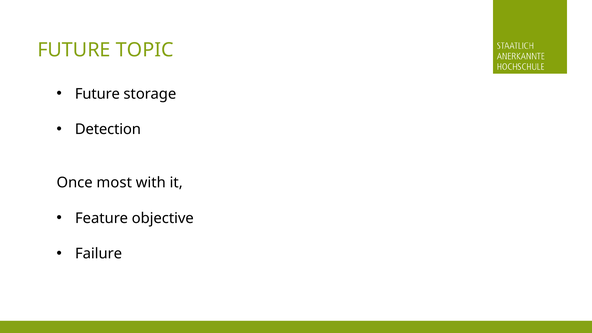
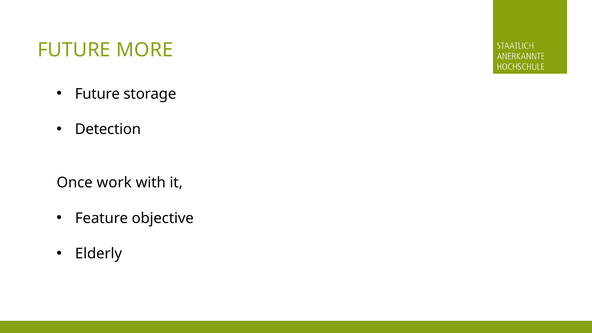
TOPIC: TOPIC -> MORE (145, 50)
most: most -> work (114, 183)
Failure: Failure -> Elderly (99, 254)
